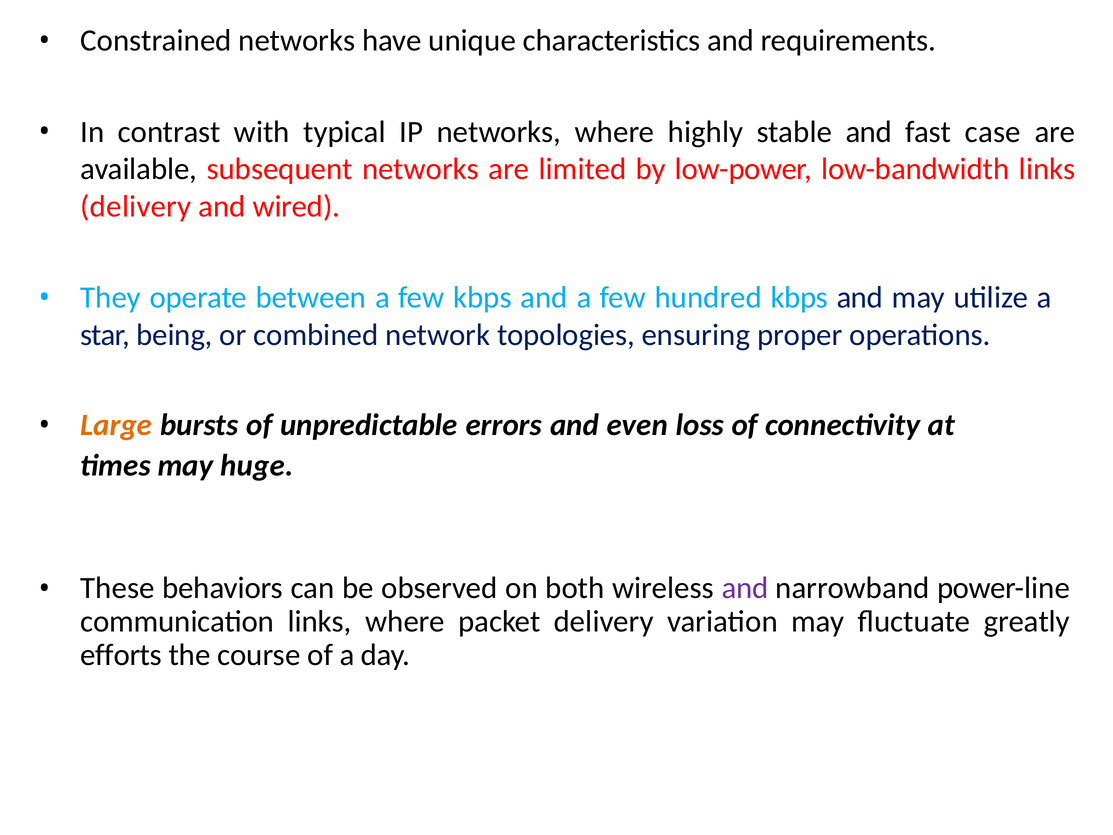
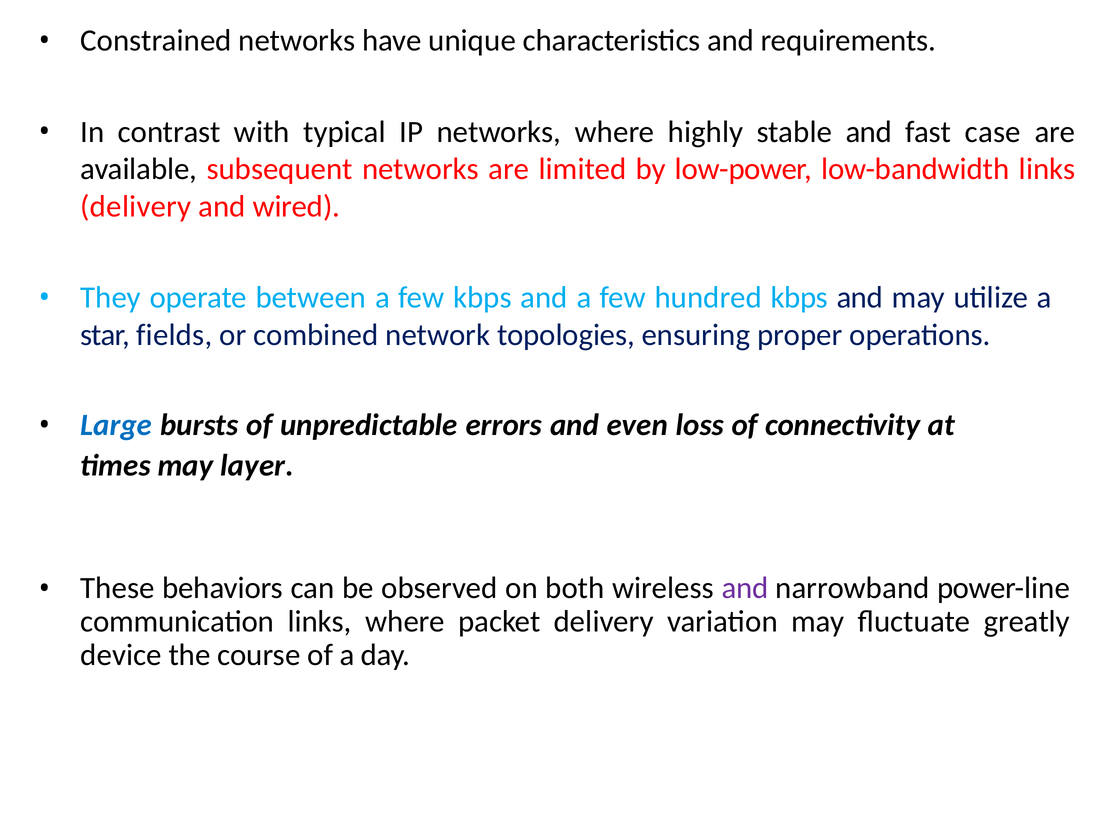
being: being -> fields (174, 335)
Large colour: orange -> blue (116, 425)
huge: huge -> layer (257, 465)
efforts: efforts -> device (121, 655)
